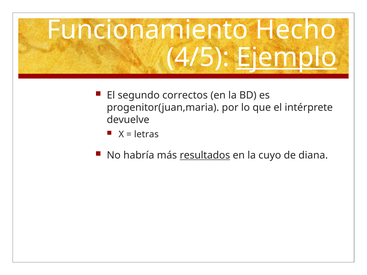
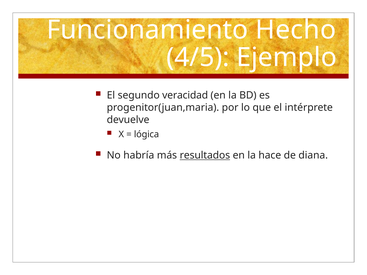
Ejemplo underline: present -> none (287, 57)
correctos: correctos -> veracidad (185, 95)
letras: letras -> lógica (146, 135)
cuyo: cuyo -> hace (270, 155)
